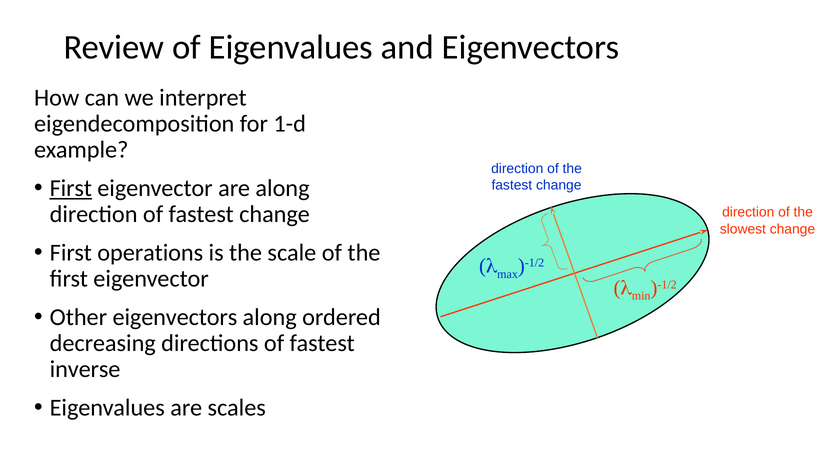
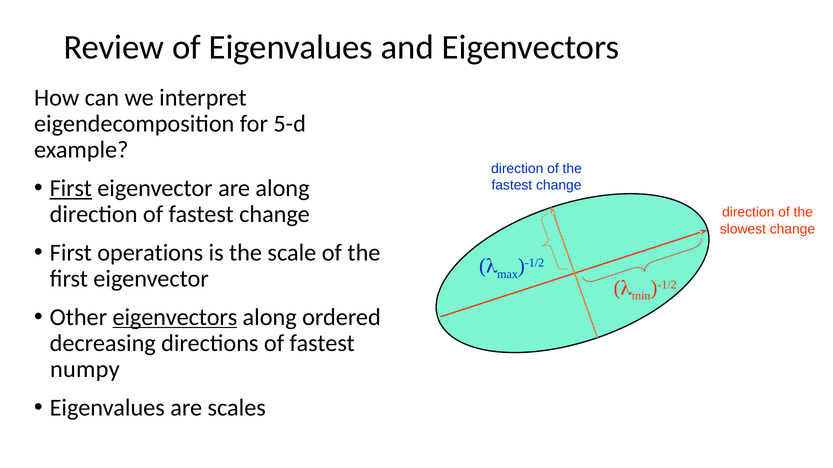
1-d: 1-d -> 5-d (290, 124)
eigenvectors underline: none -> present (175, 317)
inverse: inverse -> numpy (85, 370)
